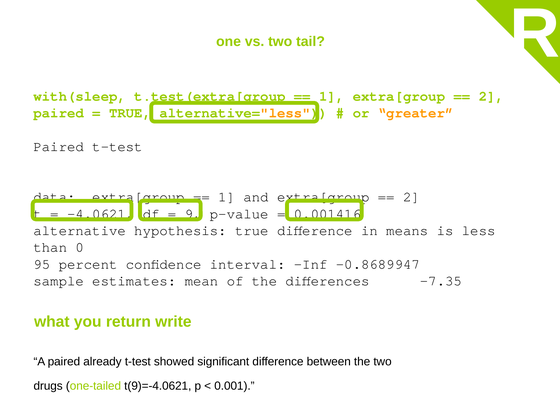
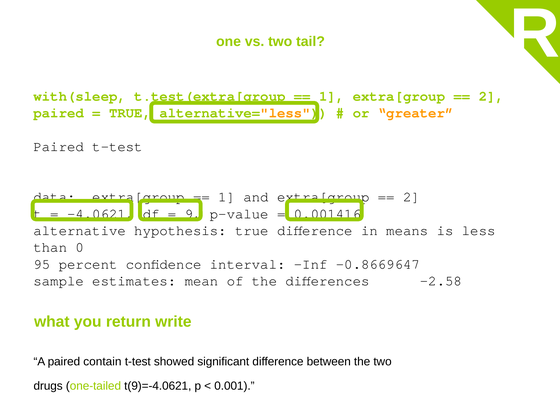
-0.8689947: -0.8689947 -> -0.8669647 (378, 264)
-7.35: -7.35 -> -2.58 (441, 281)
already: already -> contain (102, 362)
